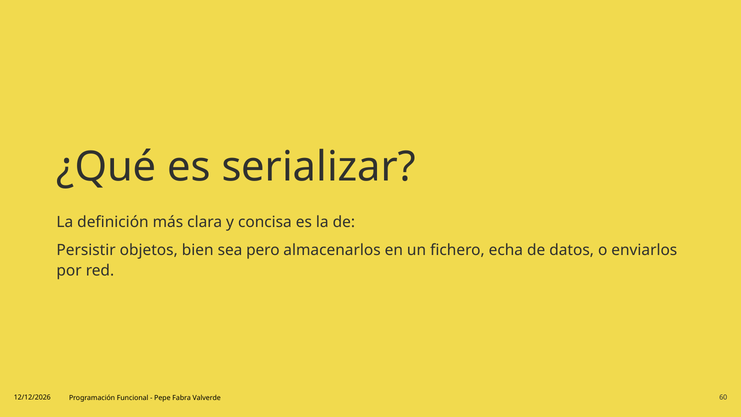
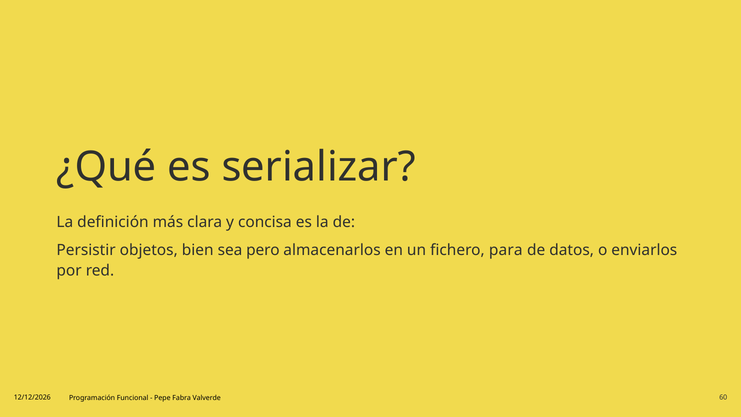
echa: echa -> para (506, 250)
